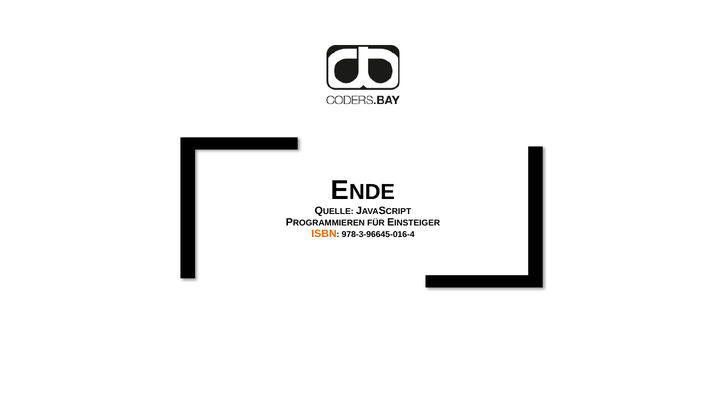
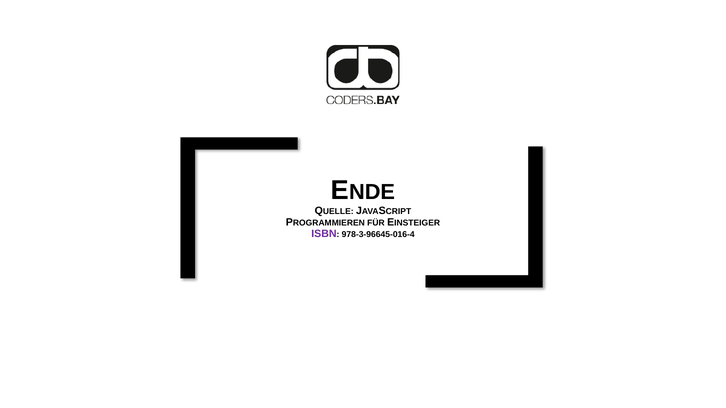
ISBN colour: orange -> purple (324, 234)
